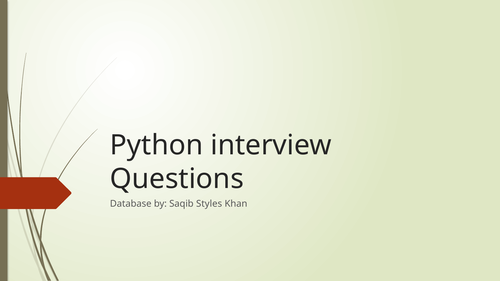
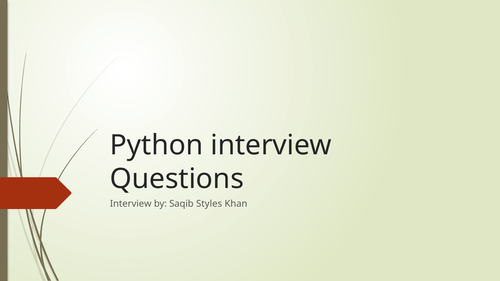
Database: Database -> Interview (131, 204)
